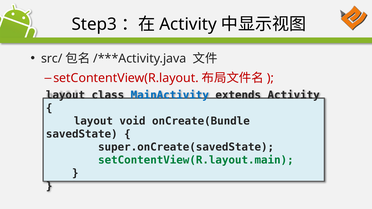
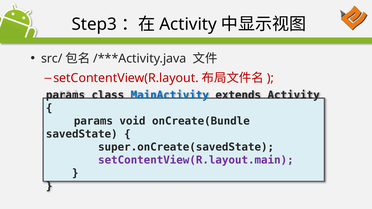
layout: layout -> params (65, 95)
layout: layout -> params (93, 121)
setContentView(R.layout.main colour: green -> purple (196, 160)
